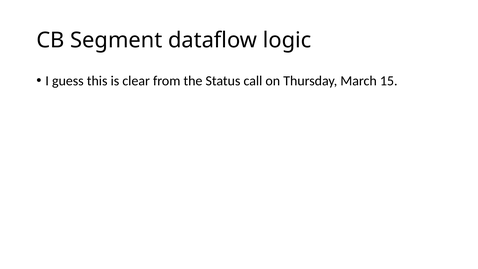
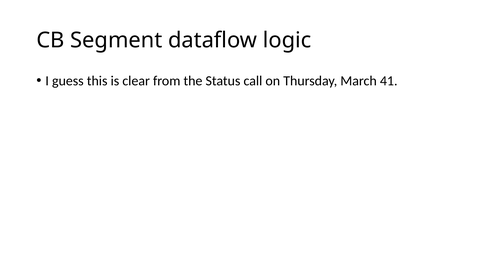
15: 15 -> 41 (389, 81)
